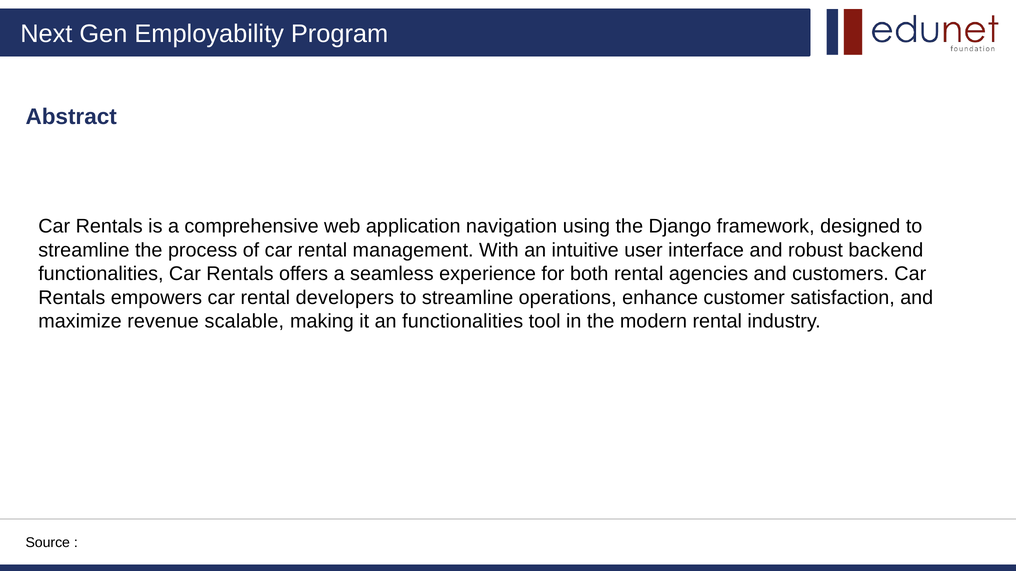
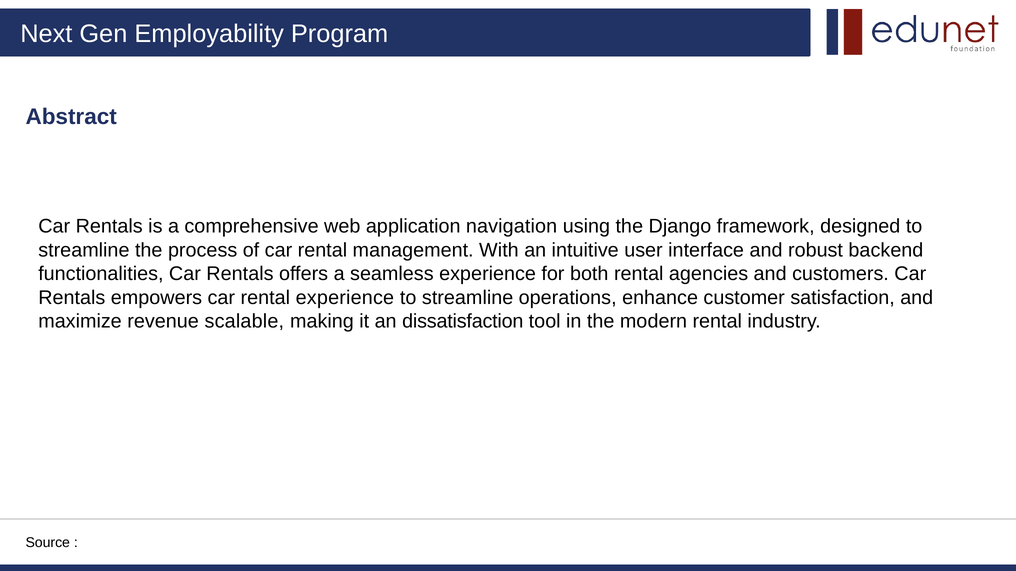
rental developers: developers -> experience (345, 298)
an functionalities: functionalities -> dissatisfaction (463, 321)
